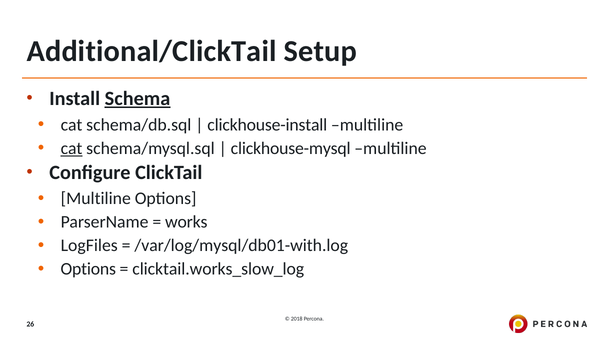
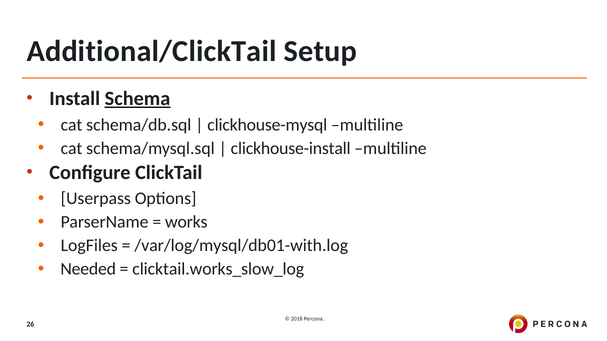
clickhouse-install: clickhouse-install -> clickhouse-mysql (267, 125)
cat underline: present -> none (72, 148)
clickhouse-mysql: clickhouse-mysql -> clickhouse-install (291, 148)
Multiline: Multiline -> Userpass (96, 199)
Options: Options -> Needed (88, 269)
